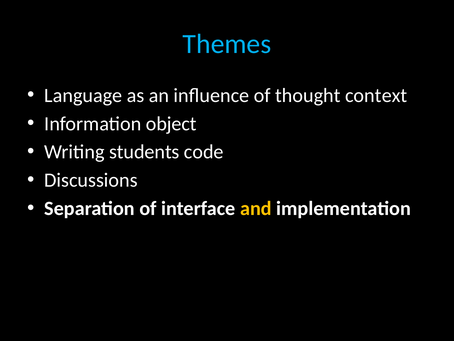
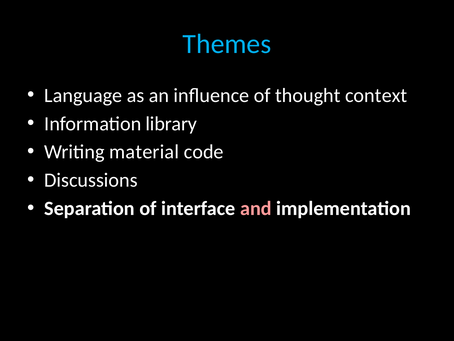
object: object -> library (171, 123)
students: students -> material (144, 152)
and colour: yellow -> pink (256, 208)
